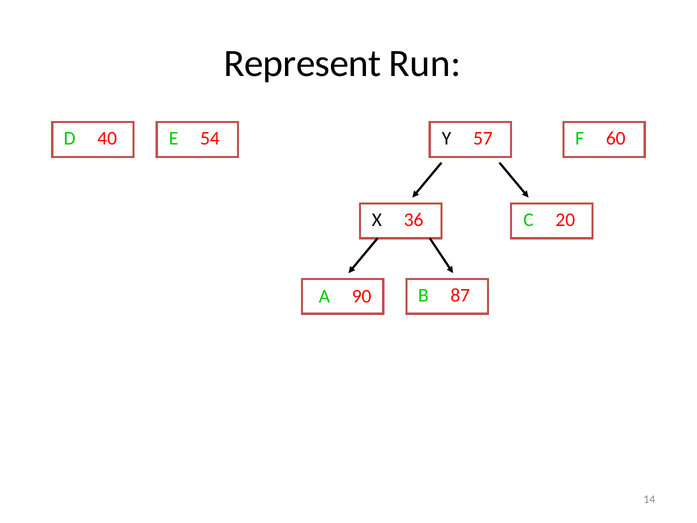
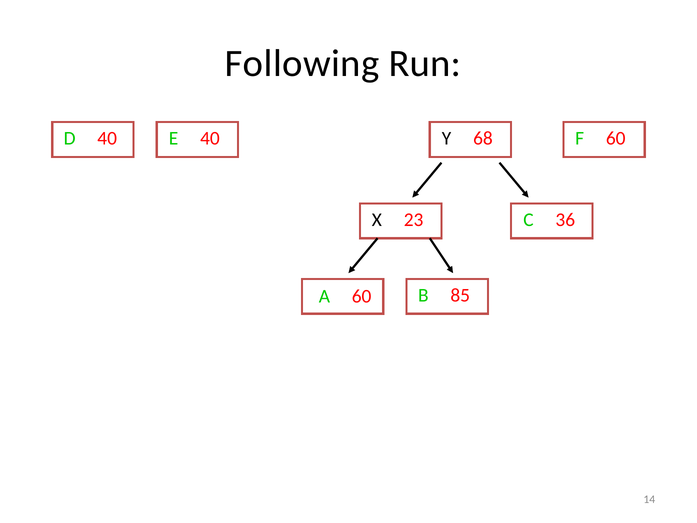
Represent: Represent -> Following (302, 64)
E 54: 54 -> 40 (210, 138)
57: 57 -> 68 (483, 138)
36: 36 -> 23 (414, 220)
20: 20 -> 36 (565, 220)
A 90: 90 -> 60 (362, 296)
87: 87 -> 85 (460, 295)
